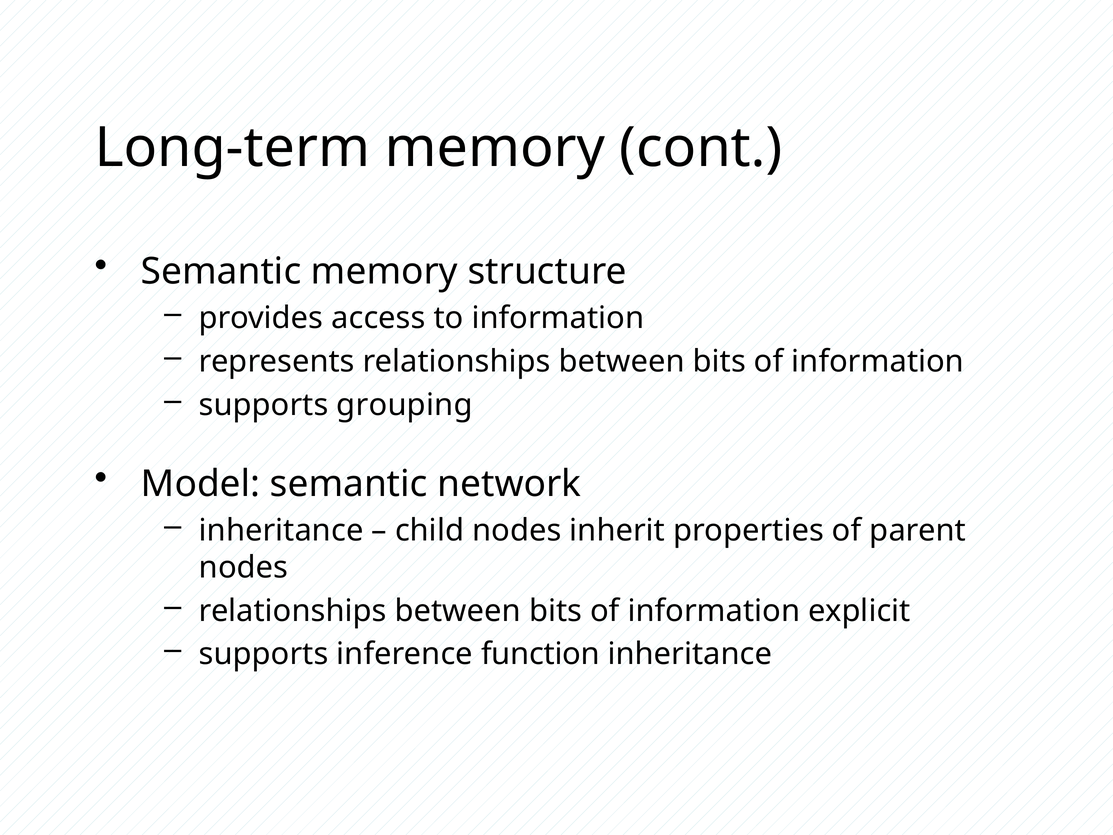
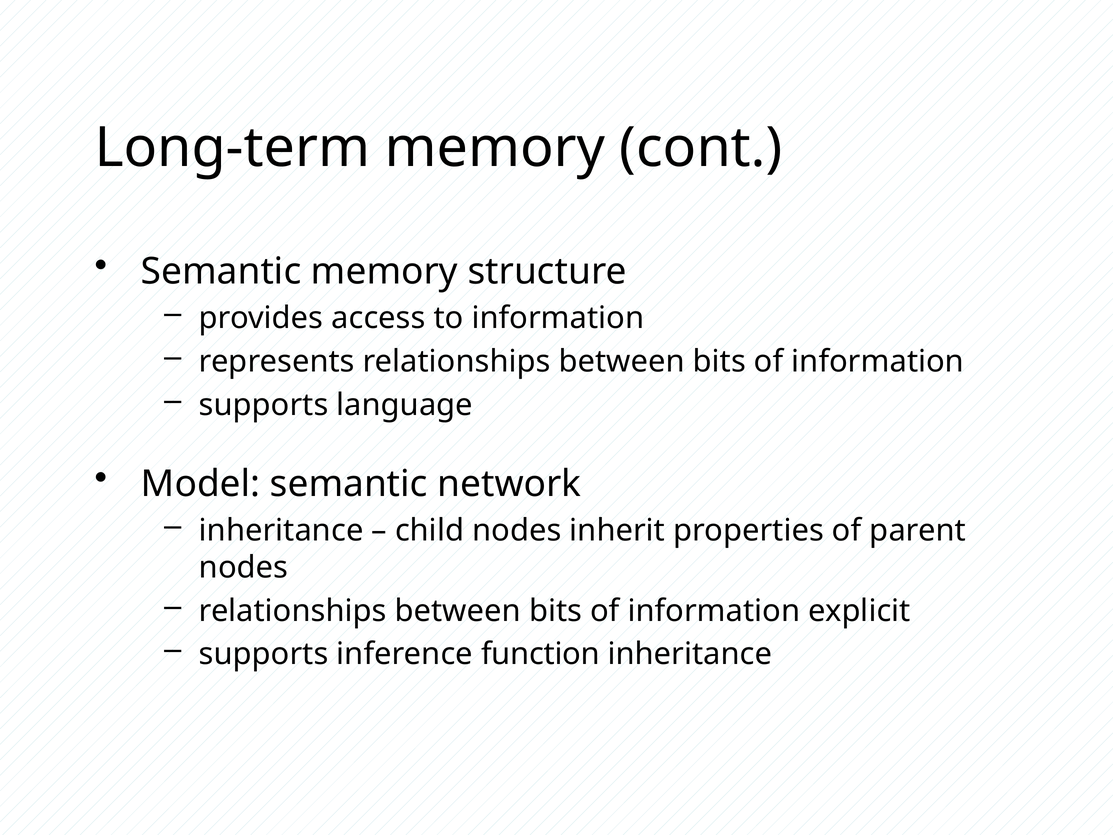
grouping: grouping -> language (405, 405)
